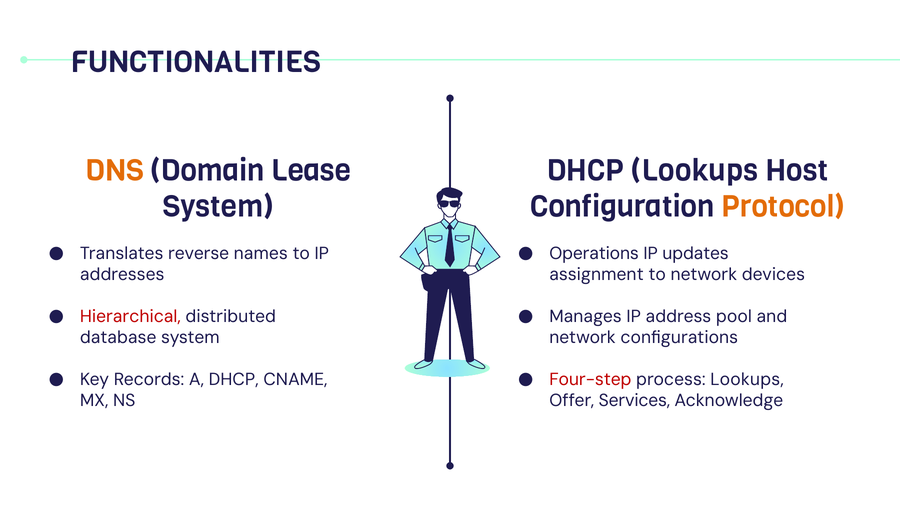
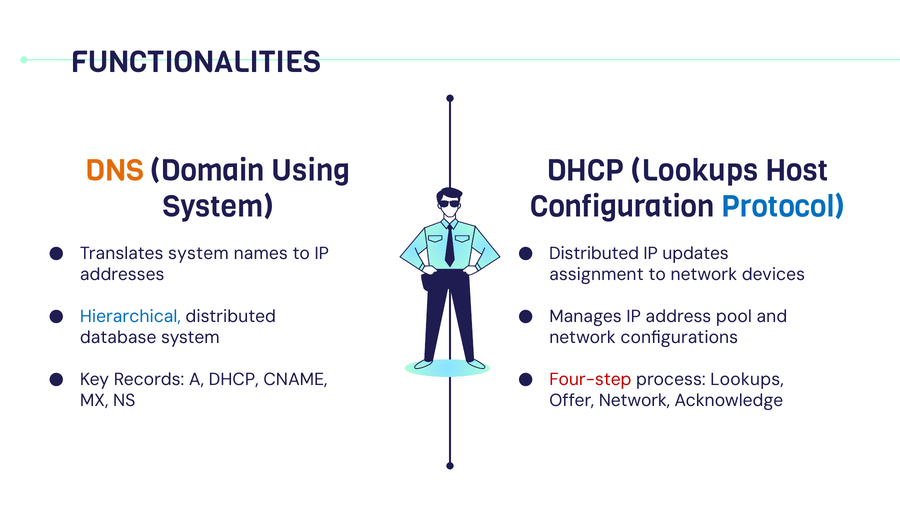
Lease: Lease -> Using (311, 171)
Protocol colour: orange -> blue (783, 207)
Translates reverse: reverse -> system (198, 254)
Operations: Operations -> Distributed (594, 254)
Hierarchical colour: red -> blue (130, 317)
Offer Services: Services -> Network (634, 401)
